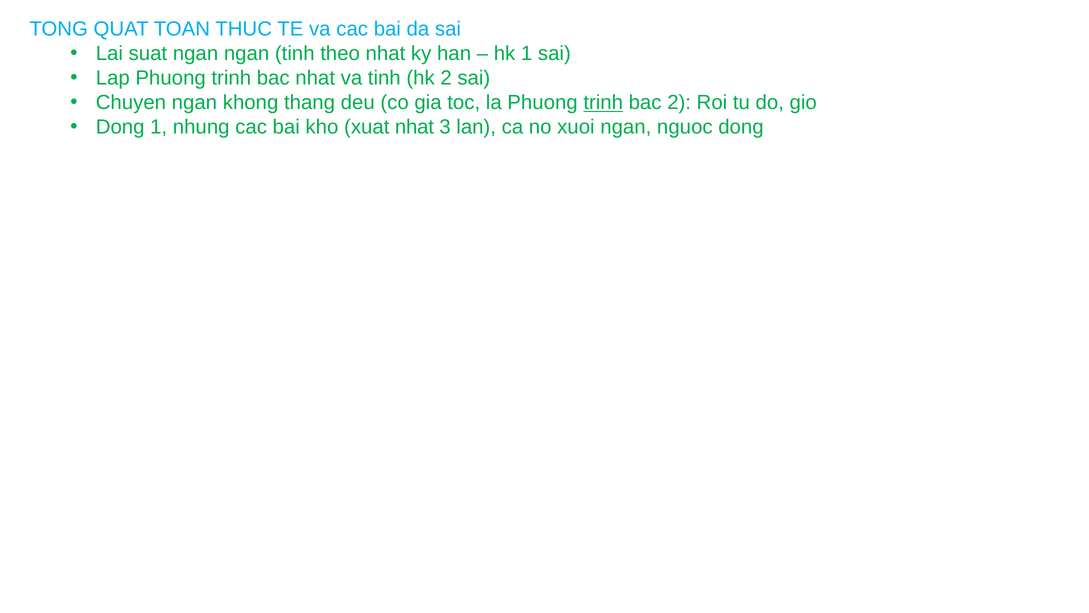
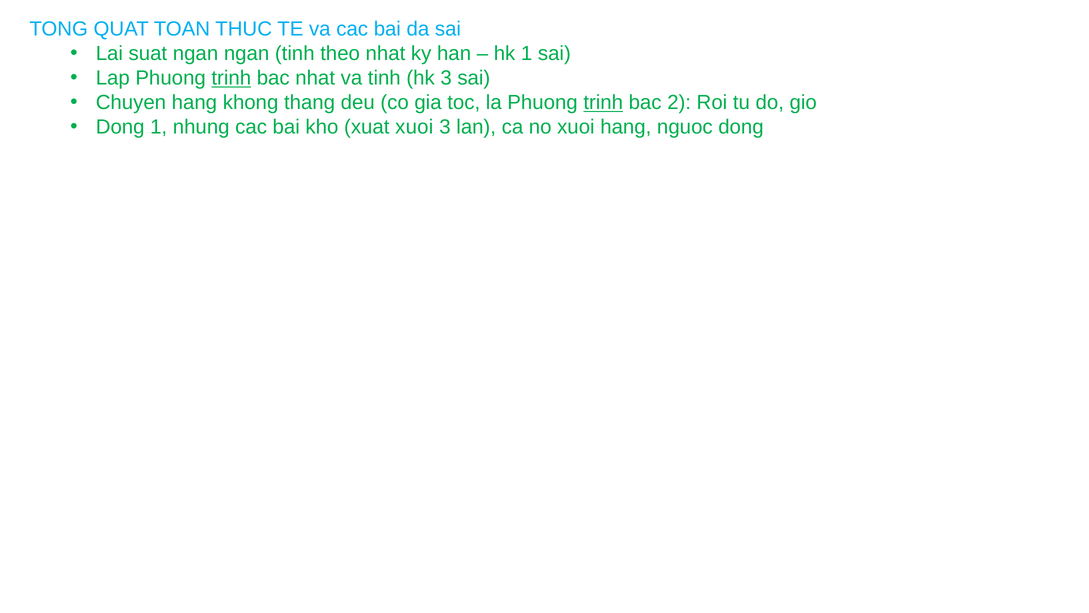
trinh underline: none -> present (231, 78)
hk 2: 2 -> 3 (446, 78)
Chuyen ngan: ngan -> hang (194, 103)
xuat nhat: nhat -> xuoi (414, 127)
xuoi ngan: ngan -> hang (626, 127)
